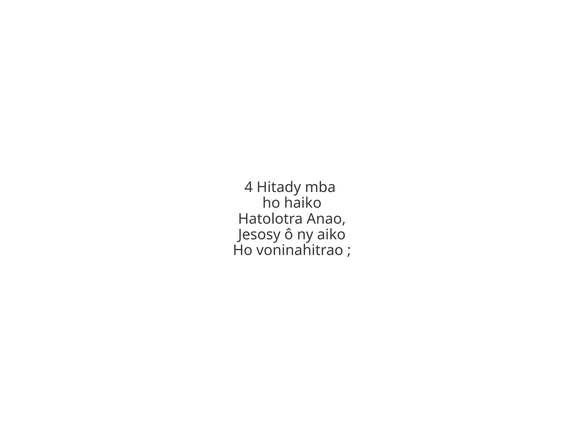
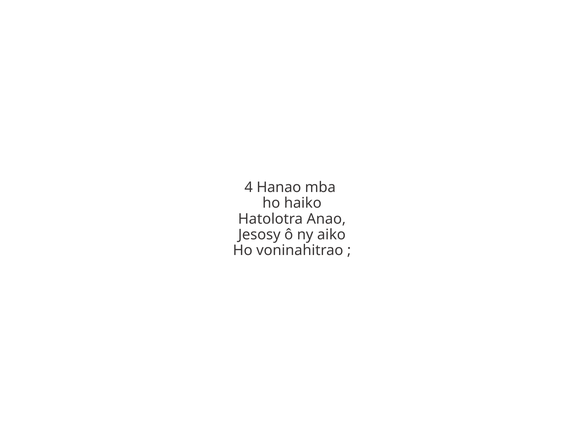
Hitady: Hitady -> Hanao (279, 187)
